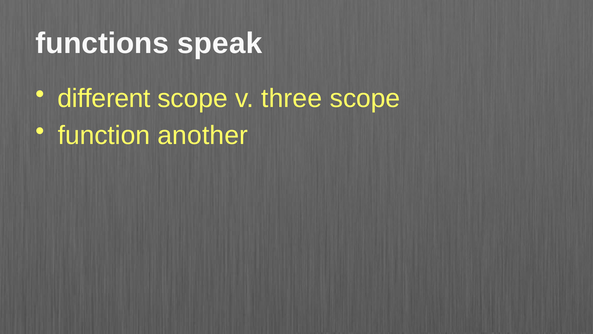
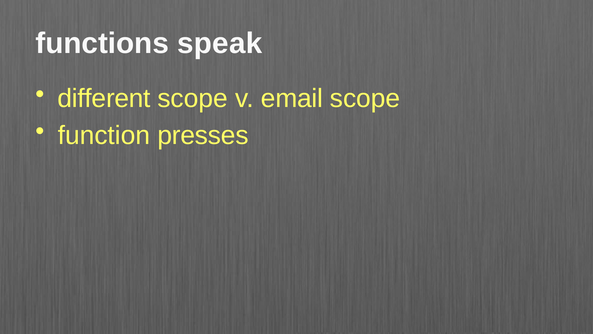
three: three -> email (292, 98)
another: another -> presses (203, 135)
